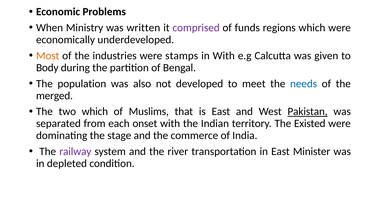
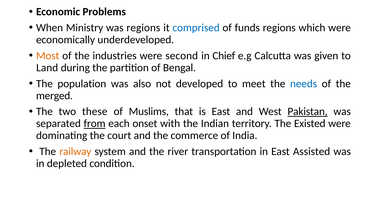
was written: written -> regions (143, 28)
comprised colour: purple -> blue (196, 28)
stamps: stamps -> second (182, 56)
in With: With -> Chief (224, 56)
Body: Body -> Land (47, 68)
two which: which -> these (95, 111)
from underline: none -> present (95, 123)
stage: stage -> court (119, 135)
railway colour: purple -> orange (75, 151)
Minister: Minister -> Assisted (312, 151)
